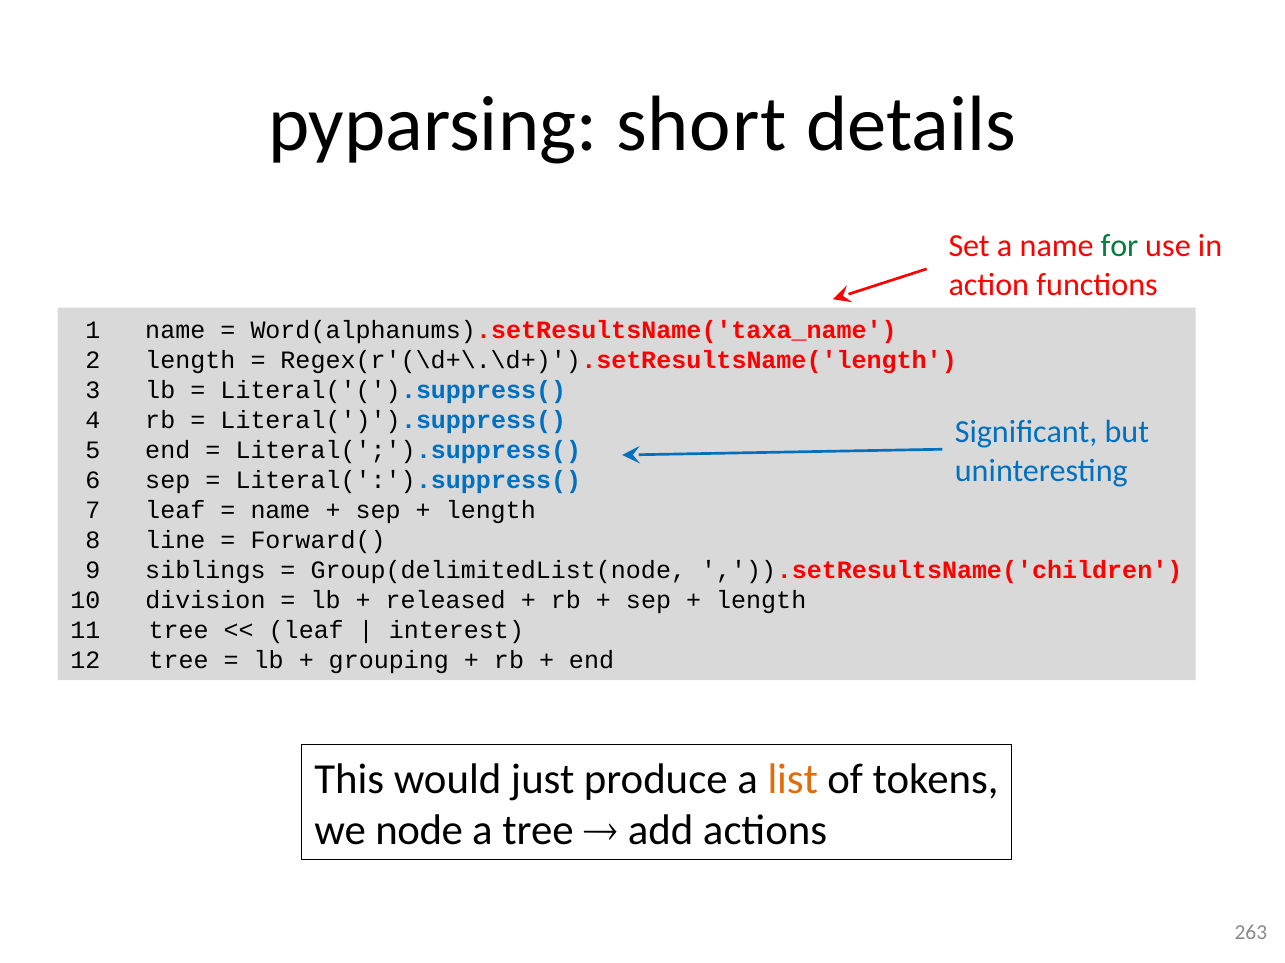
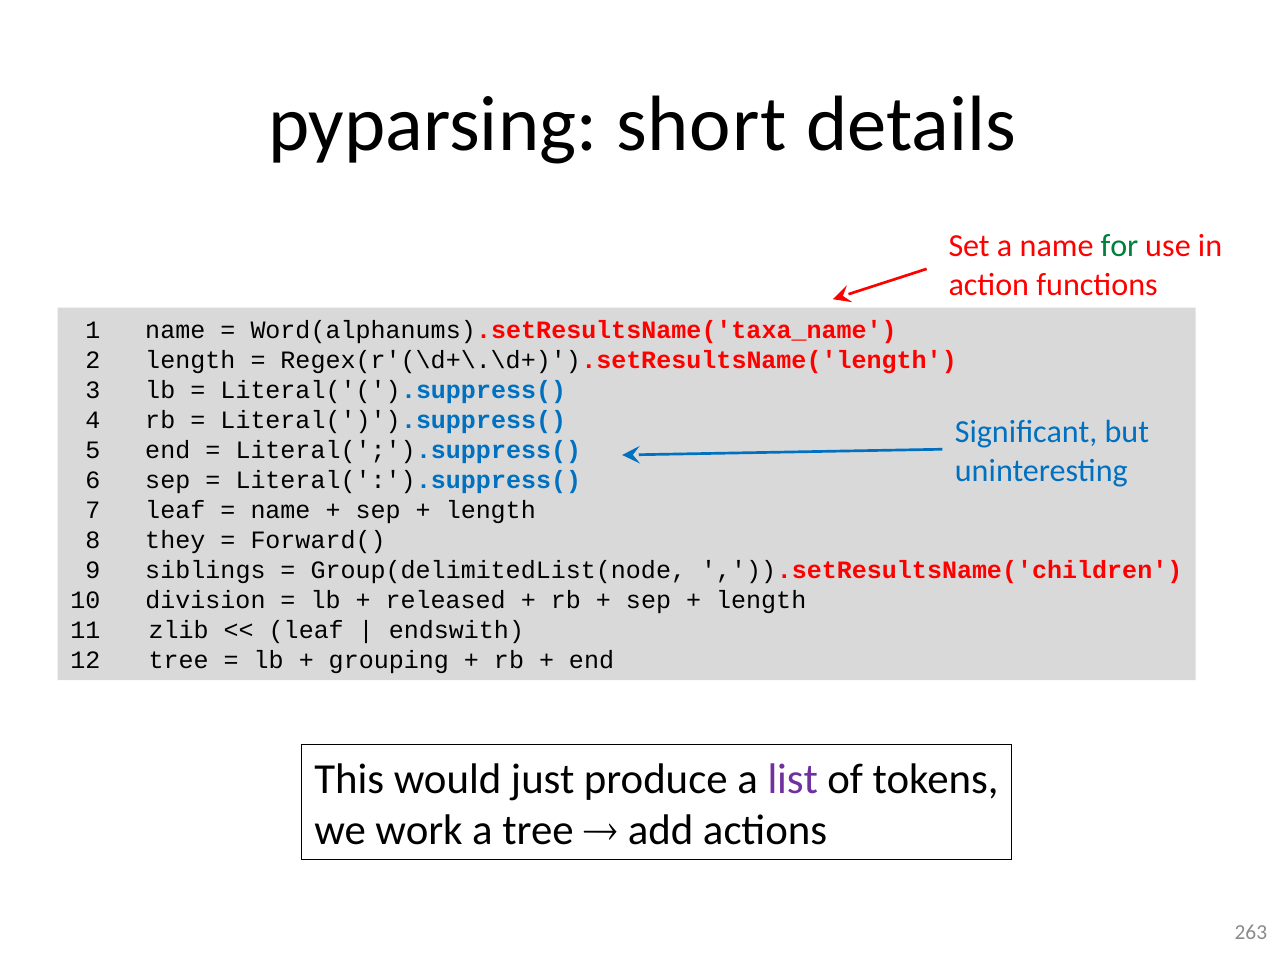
line: line -> they (175, 541)
tree: tree -> zlib (179, 631)
interest: interest -> endswith (456, 631)
list colour: orange -> purple (793, 780)
node: node -> work (419, 831)
